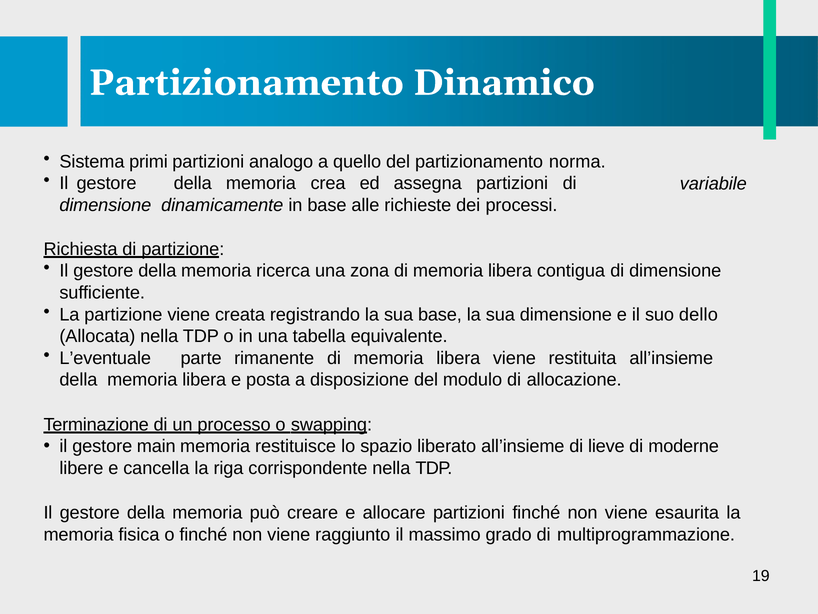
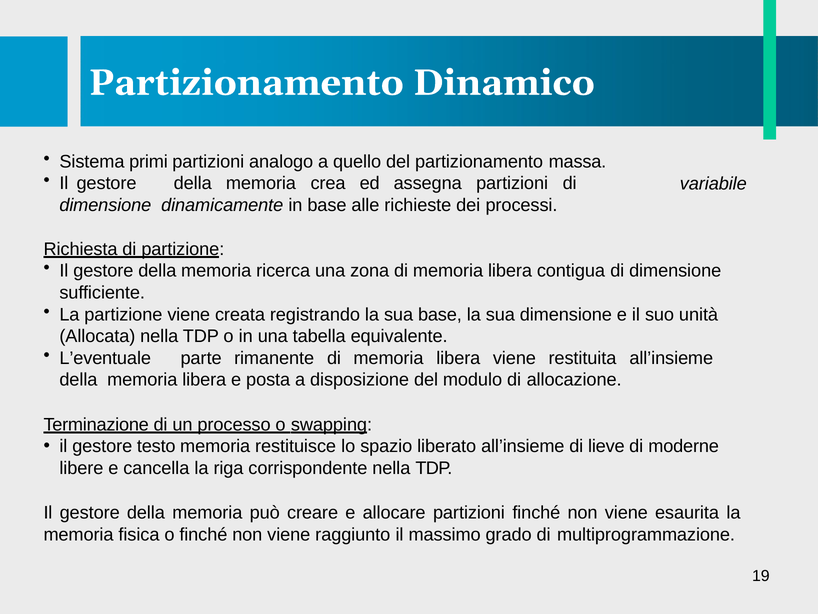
norma: norma -> massa (577, 162)
dello: dello -> unità (699, 314)
main: main -> testo (156, 446)
